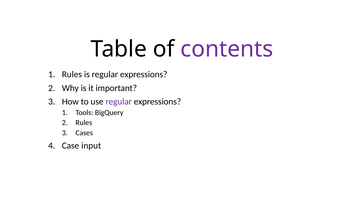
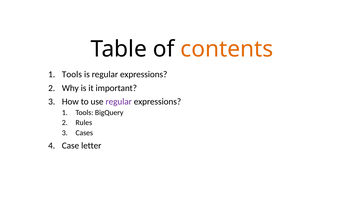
contents colour: purple -> orange (227, 49)
Rules: Rules -> Tools (72, 74)
input: input -> letter (91, 145)
